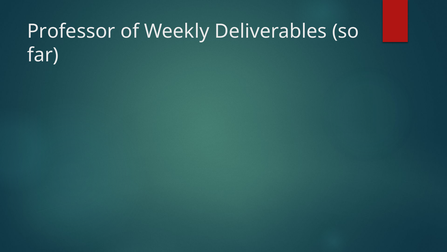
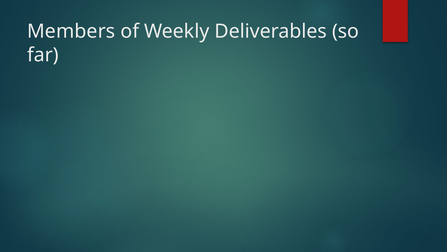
Professor: Professor -> Members (71, 31)
